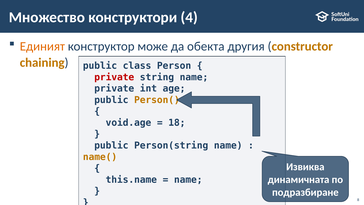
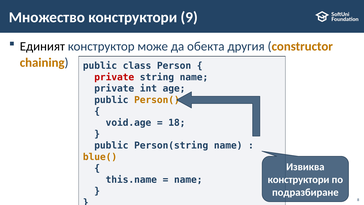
4: 4 -> 9 (189, 17)
Единият colour: orange -> black (42, 46)
name(: name( -> blue( (100, 157)
динамичната: динамичната -> конструктори (299, 179)
